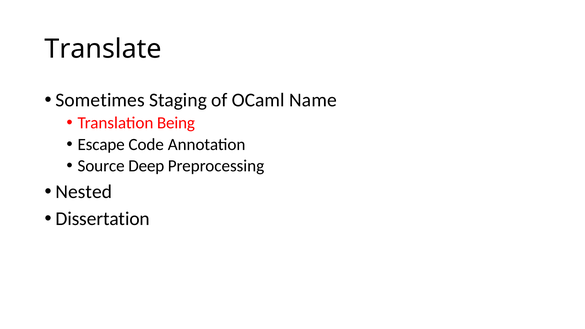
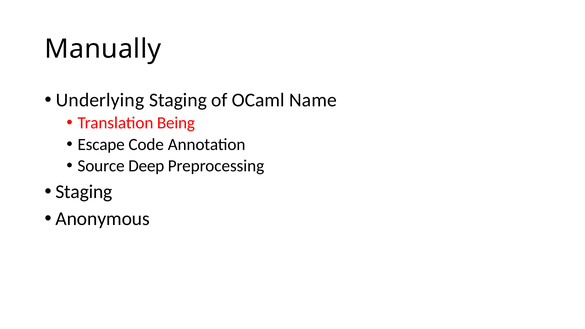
Translate: Translate -> Manually (103, 49)
Sometimes: Sometimes -> Underlying (100, 100)
Nested: Nested -> Staging (84, 192)
Dissertation: Dissertation -> Anonymous (103, 219)
